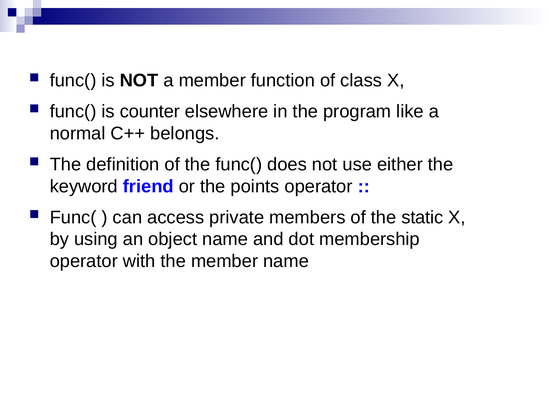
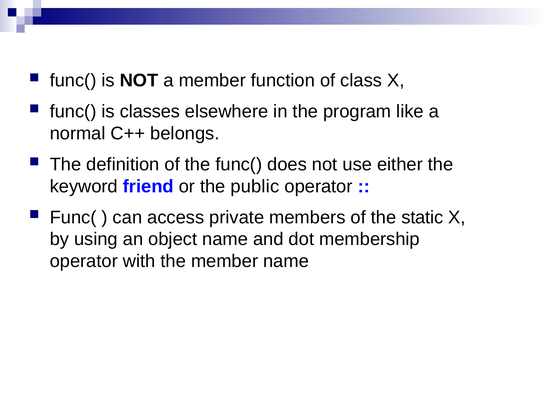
counter: counter -> classes (150, 112)
points: points -> public (255, 187)
